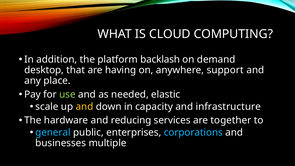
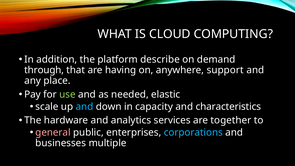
backlash: backlash -> describe (160, 59)
desktop: desktop -> through (44, 70)
and colour: yellow -> light blue (84, 107)
infrastructure: infrastructure -> characteristics (228, 107)
reducing: reducing -> analytics (131, 120)
general colour: light blue -> pink (53, 132)
